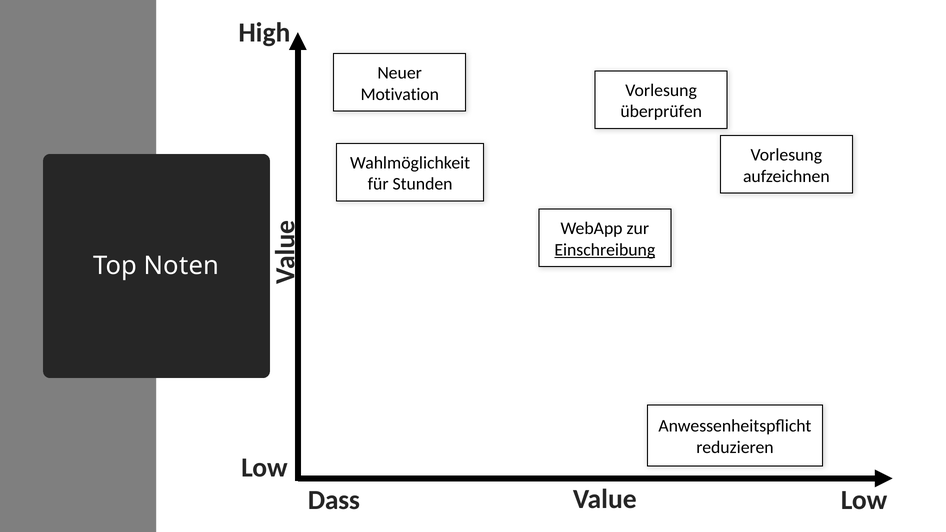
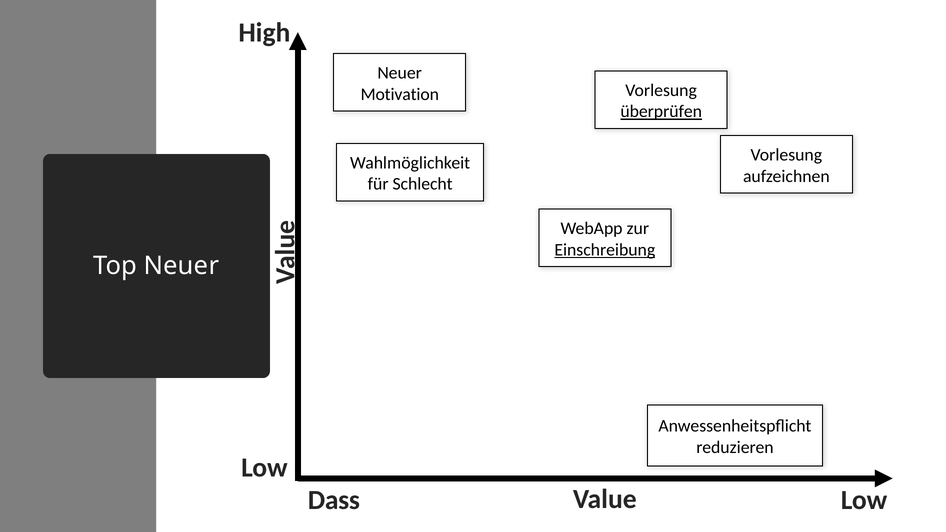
überprüfen underline: none -> present (661, 112)
Stunden: Stunden -> Schlecht (423, 184)
Top Noten: Noten -> Neuer (181, 266)
